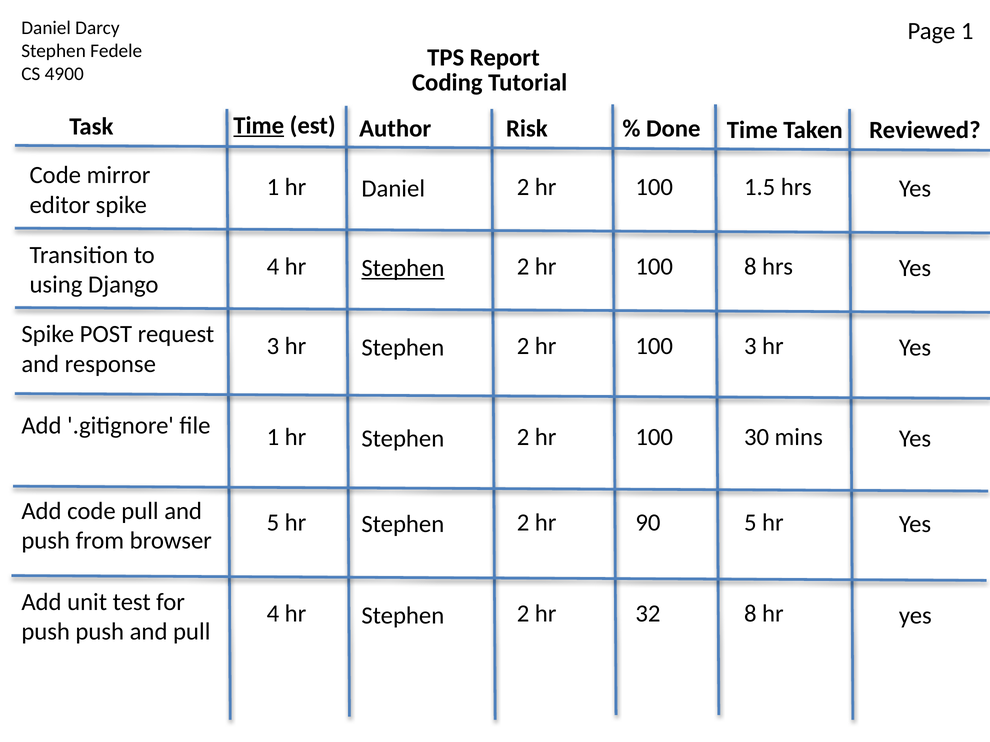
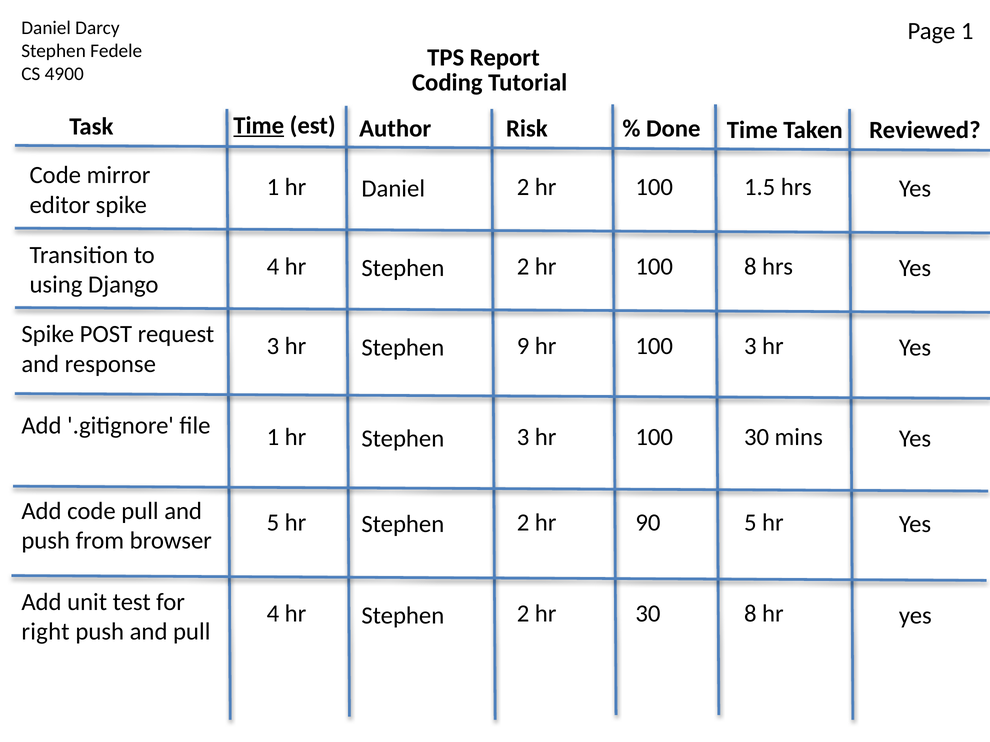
Stephen underline: present -> none (403, 268)
3 hr Stephen 2: 2 -> 9 (523, 346)
1 hr Stephen 2: 2 -> 3 (523, 437)
hr 32: 32 -> 30 (648, 614)
push: push -> right (46, 632)
